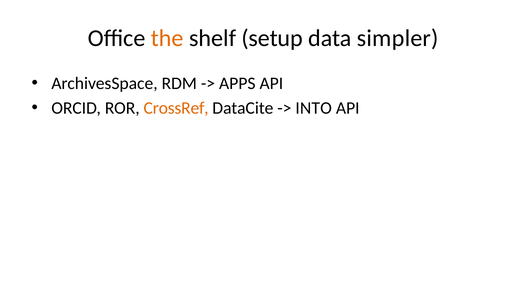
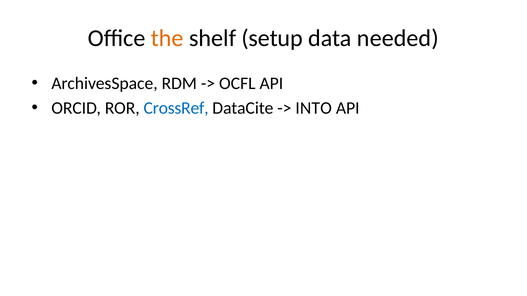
simpler: simpler -> needed (398, 38)
APPS: APPS -> OCFL (237, 84)
CrossRef colour: orange -> blue (176, 108)
